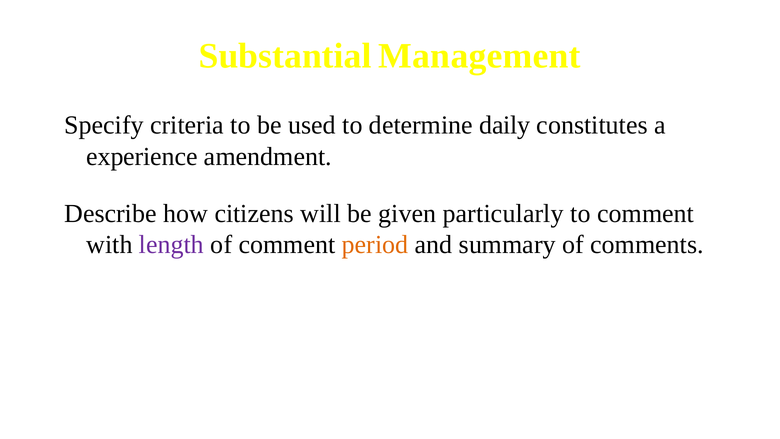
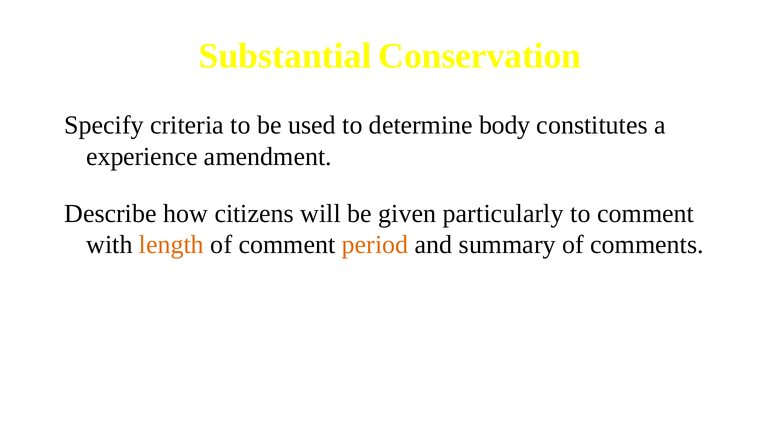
Management: Management -> Conservation (480, 56)
daily: daily -> body (505, 125)
length colour: purple -> orange (171, 245)
